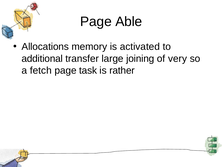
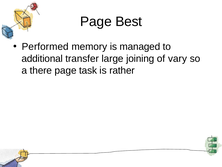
Able: Able -> Best (129, 21)
Allocations: Allocations -> Performed (45, 47)
activated: activated -> managed (140, 47)
very: very -> vary (177, 58)
fetch: fetch -> there (41, 70)
